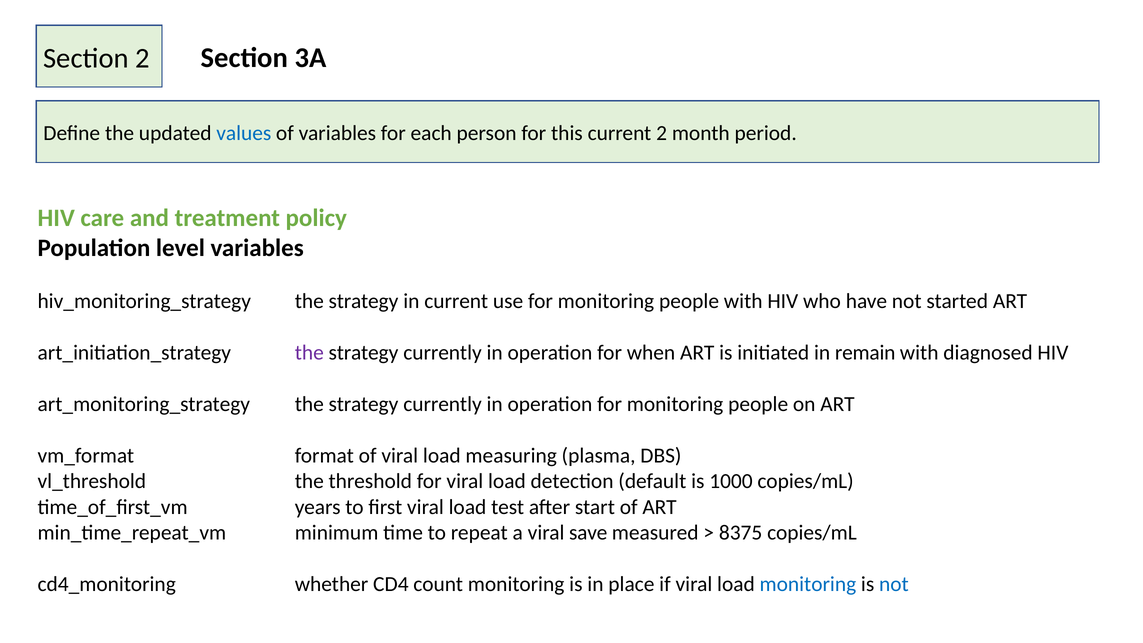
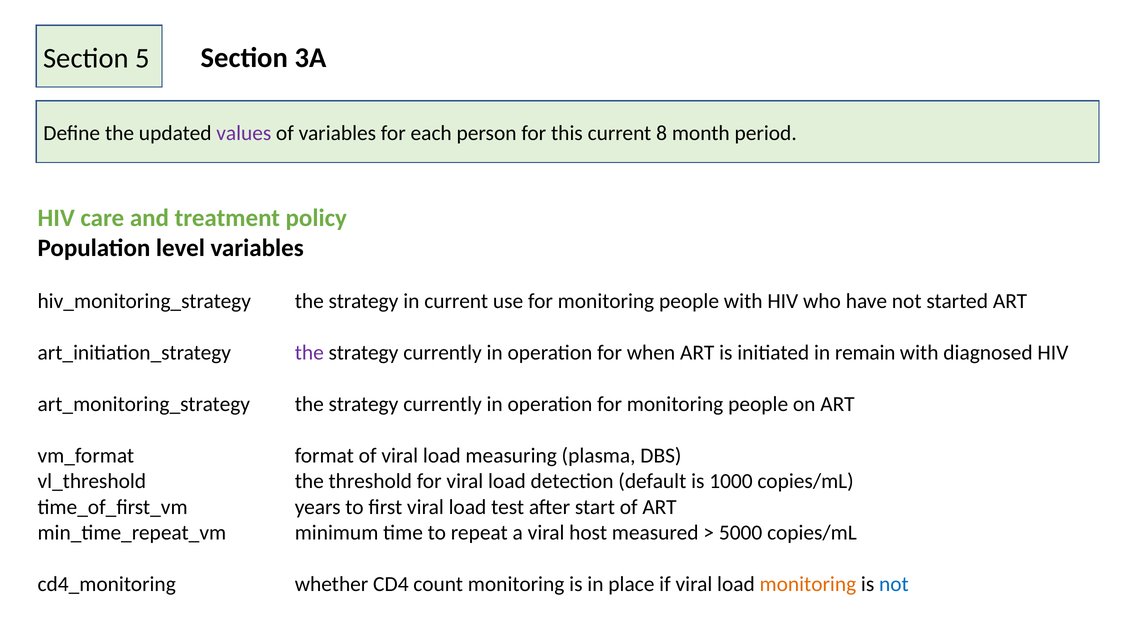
Section 2: 2 -> 5 (142, 58)
values colour: blue -> purple (244, 133)
current 2: 2 -> 8 (662, 133)
save: save -> host (588, 533)
8375: 8375 -> 5000 (741, 533)
monitoring colour: blue -> orange (808, 584)
